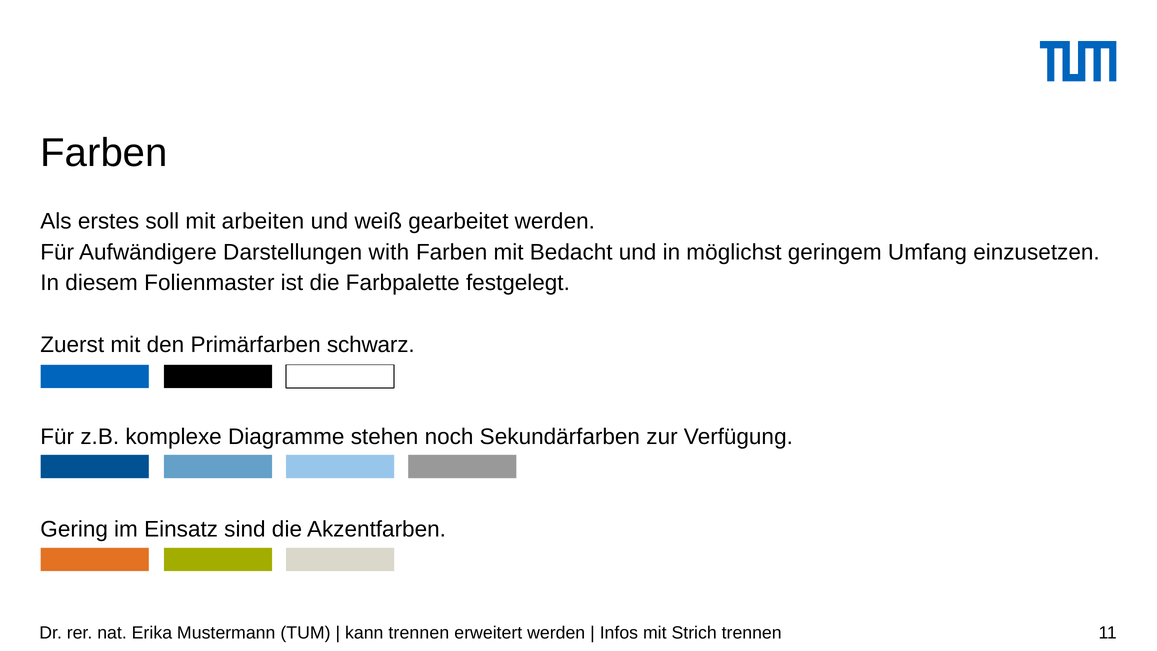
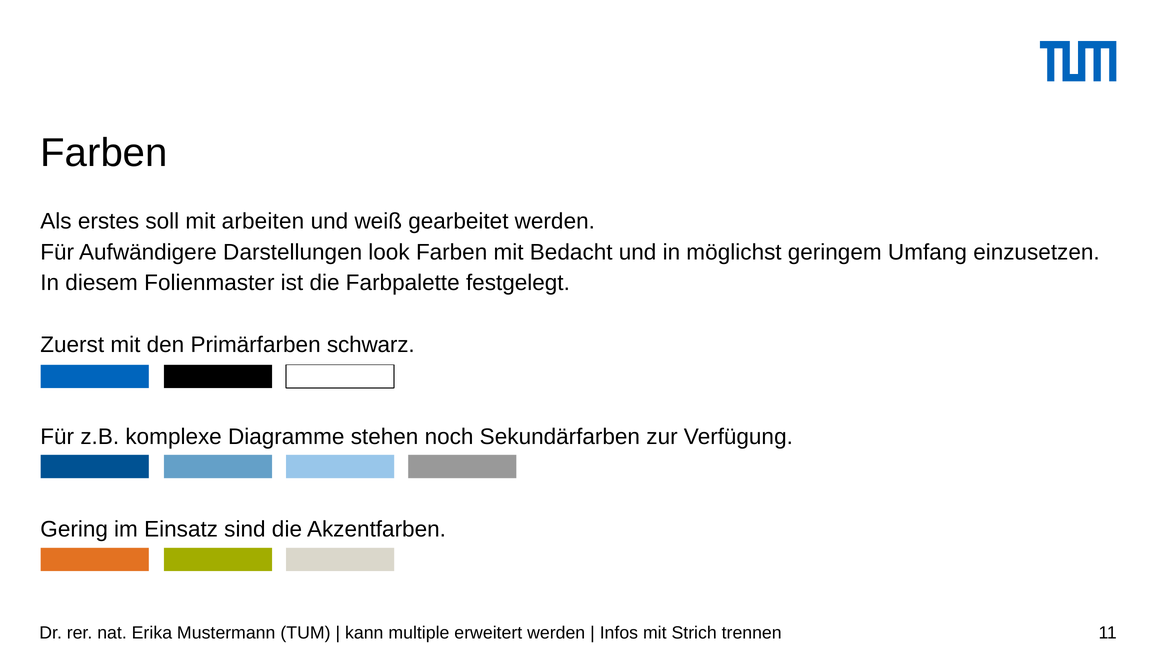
with: with -> look (389, 252)
kann trennen: trennen -> multiple (419, 633)
